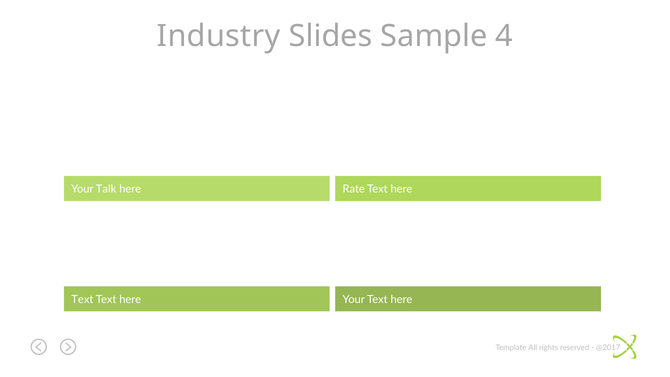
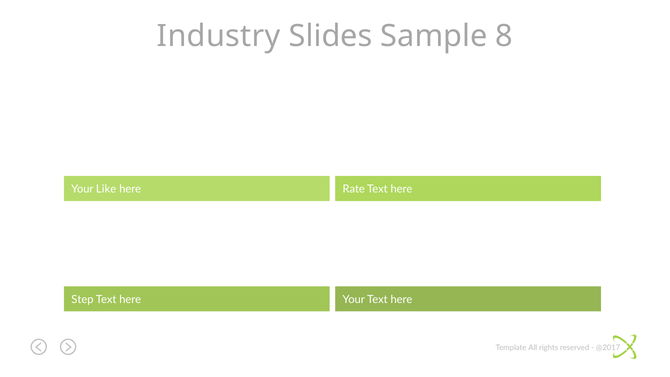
4: 4 -> 8 (504, 36)
Talk: Talk -> Like (106, 189)
Text: Text -> Step (82, 299)
